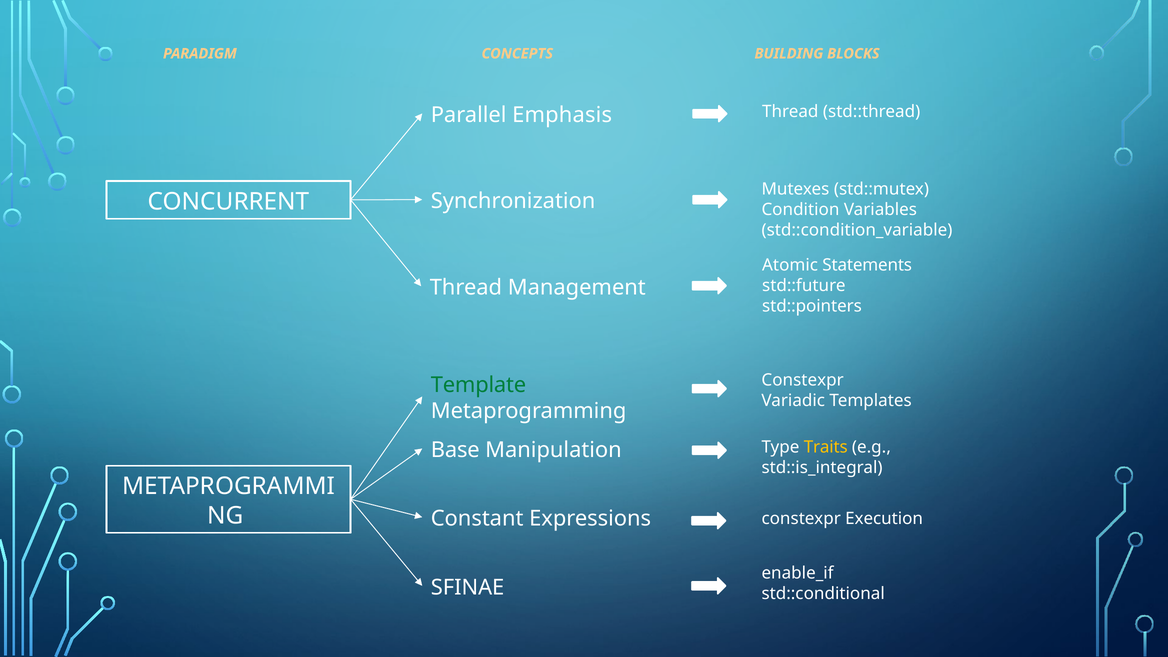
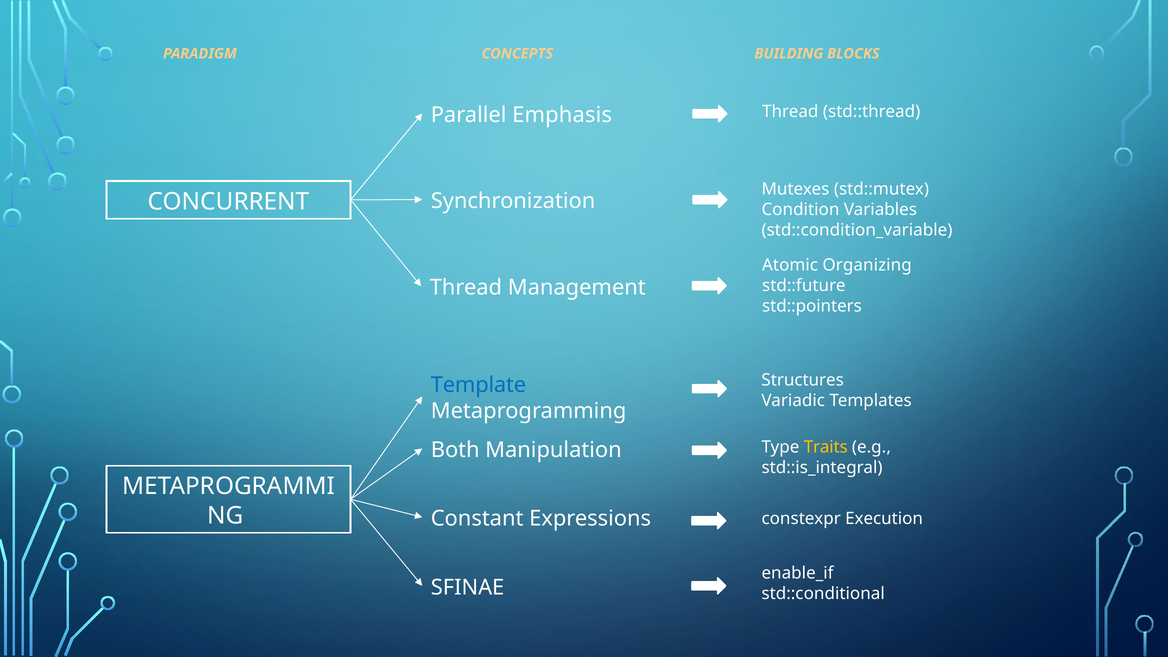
Statements: Statements -> Organizing (867, 265)
Constexpr: Constexpr -> Structures (803, 380)
Template colour: green -> blue (478, 385)
Base: Base -> Both (455, 450)
